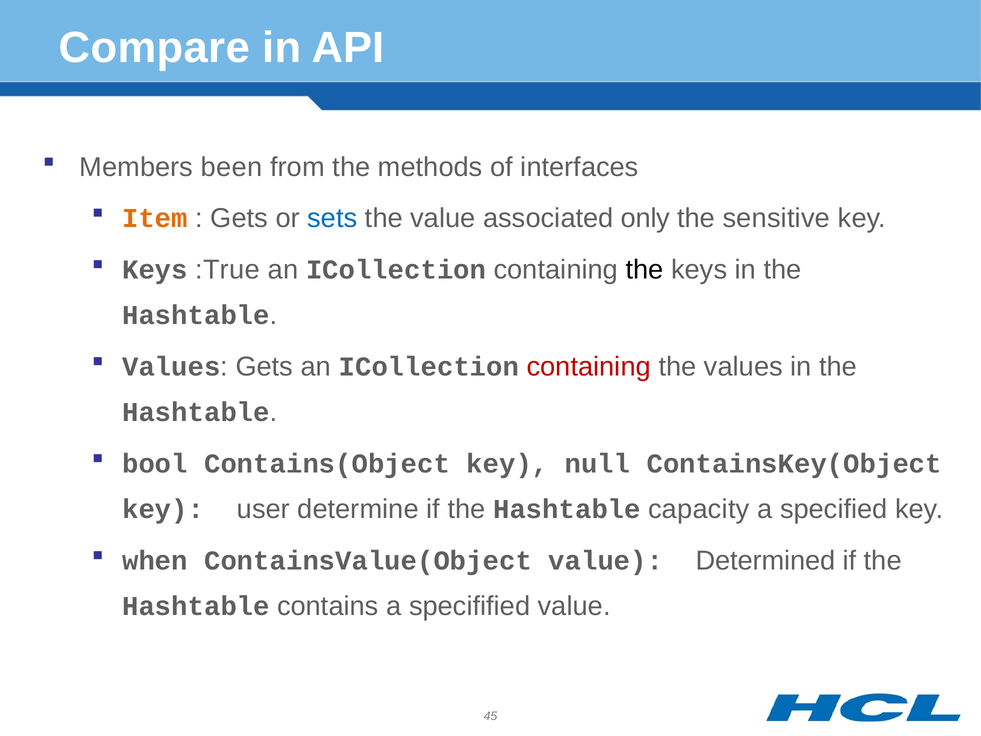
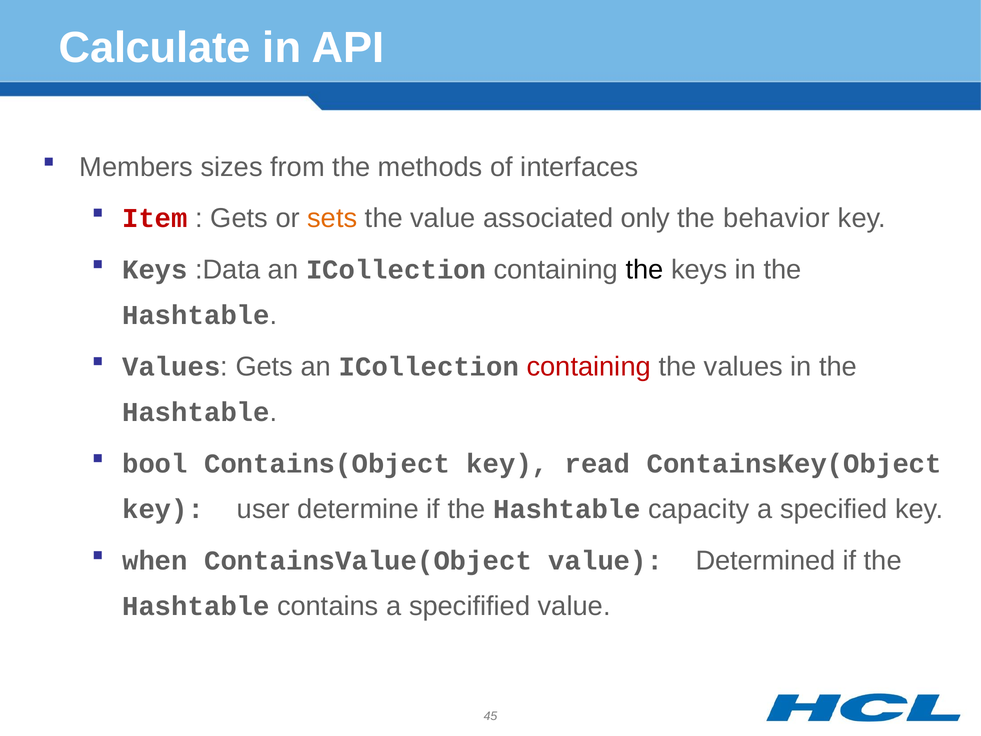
Compare: Compare -> Calculate (155, 48)
been: been -> sizes (232, 167)
Item colour: orange -> red (155, 218)
sets colour: blue -> orange (332, 218)
sensitive: sensitive -> behavior (776, 218)
:True: :True -> :Data (228, 269)
null: null -> read (597, 463)
